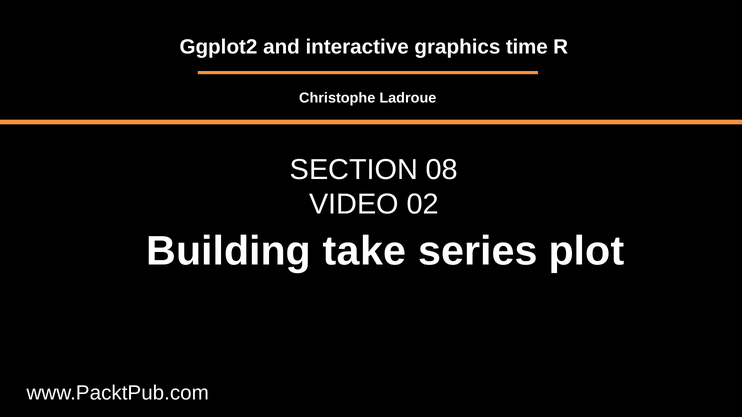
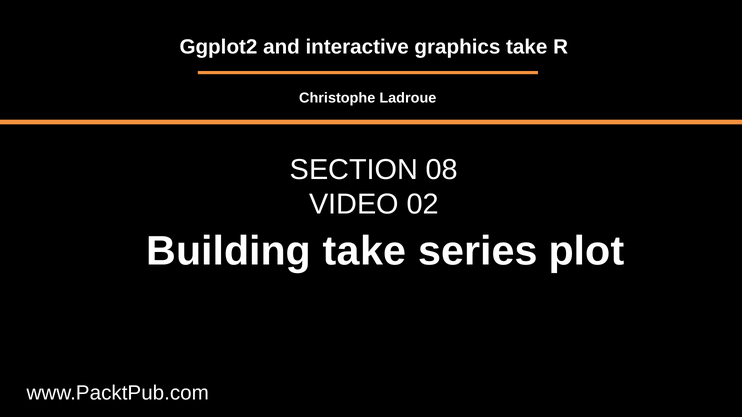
graphics time: time -> take (527, 47)
